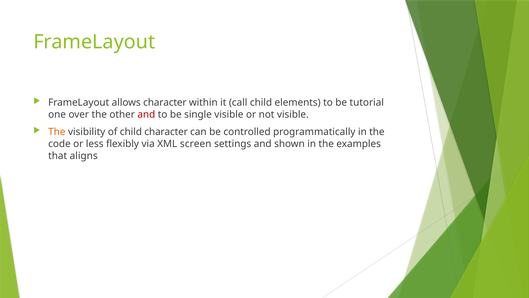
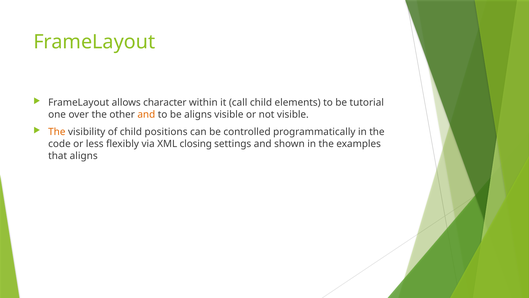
and colour: red -> orange (146, 114)
be single: single -> aligns (198, 114)
child character: character -> positions (166, 132)
screen: screen -> closing (196, 144)
